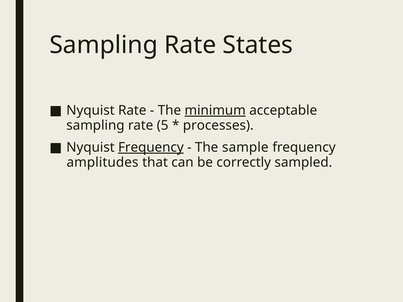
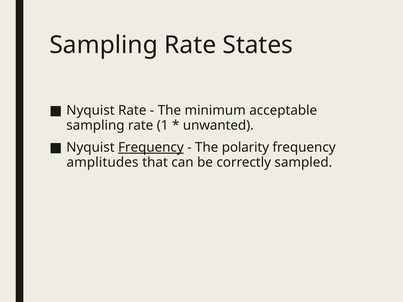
minimum underline: present -> none (215, 110)
5: 5 -> 1 (163, 126)
processes: processes -> unwanted (218, 126)
sample: sample -> polarity (245, 147)
